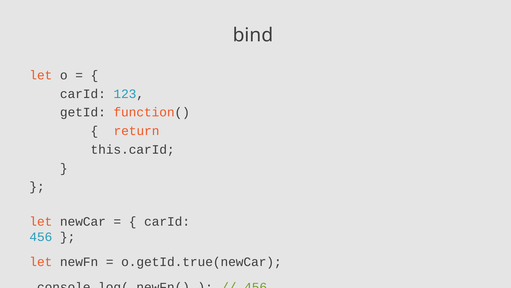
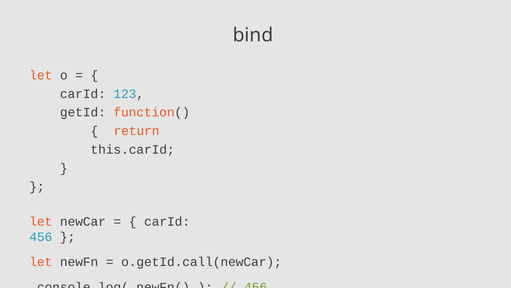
o.getId.true(newCar: o.getId.true(newCar -> o.getId.call(newCar (201, 262)
